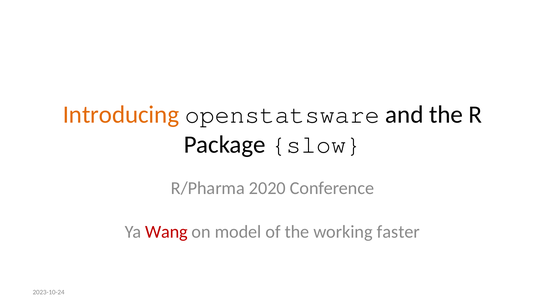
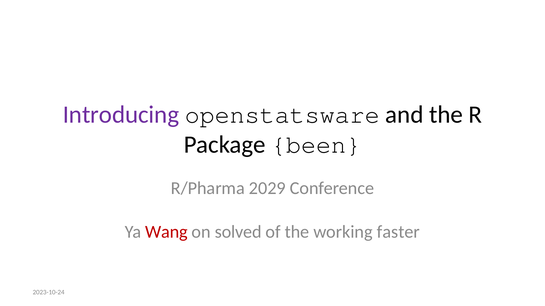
Introducing colour: orange -> purple (121, 115)
slow: slow -> been (316, 145)
2020: 2020 -> 2029 (267, 189)
model: model -> solved (238, 232)
